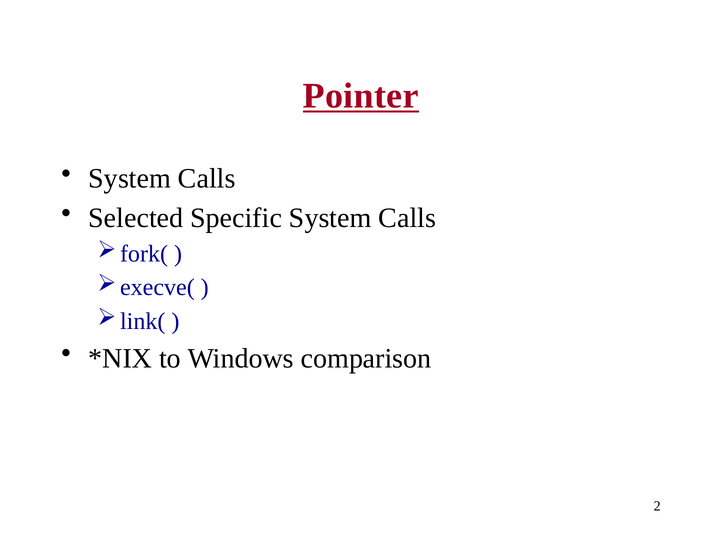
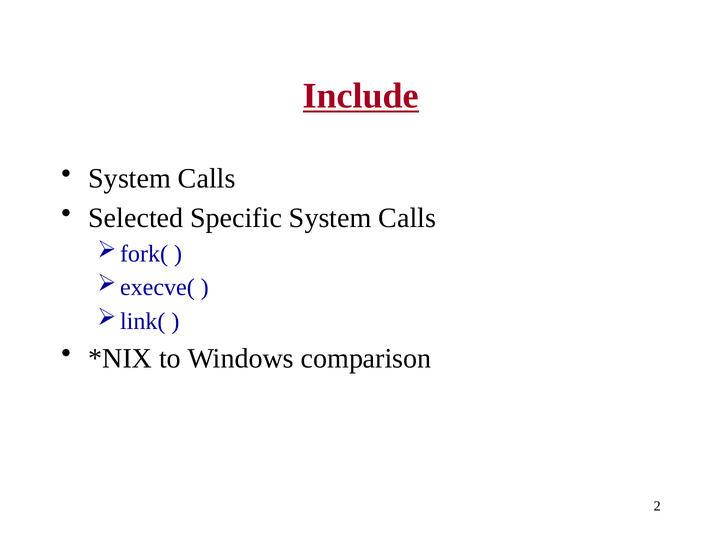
Pointer: Pointer -> Include (361, 96)
